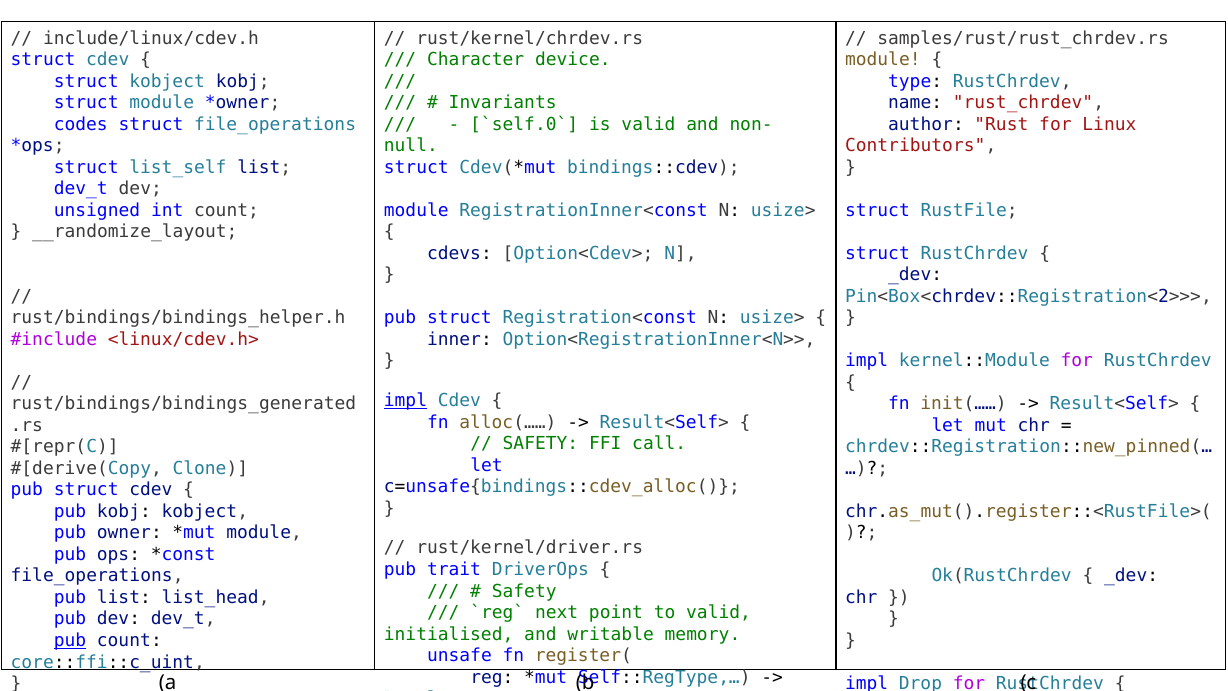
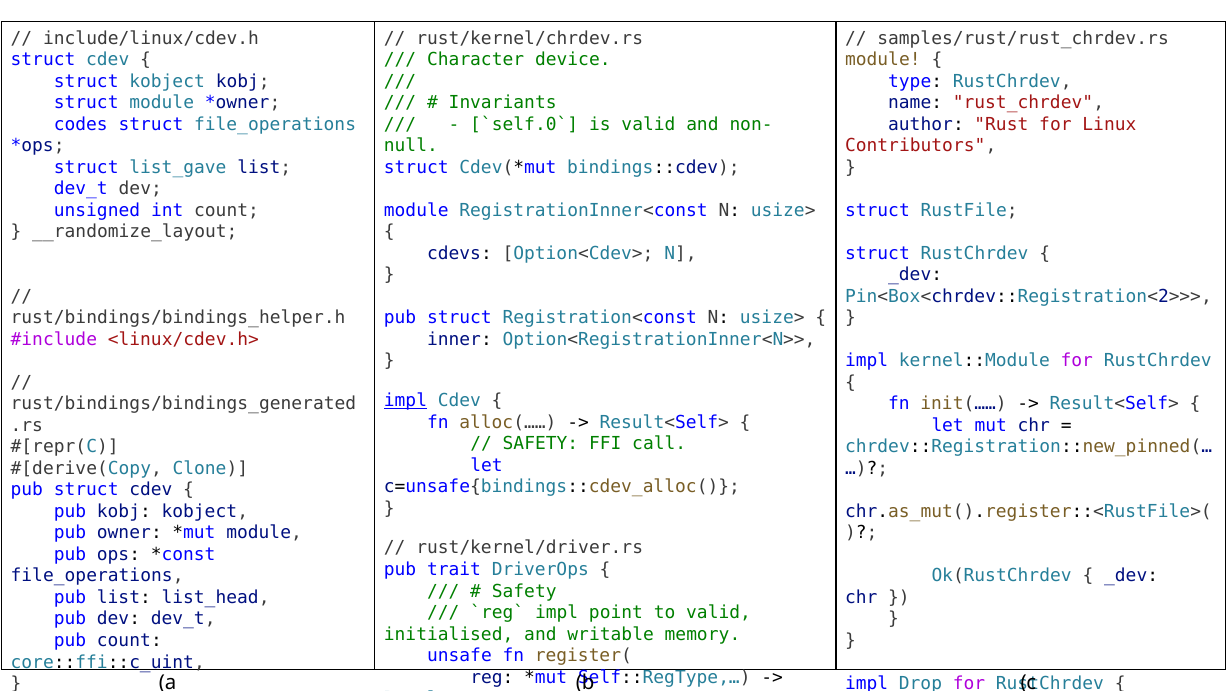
list_self: list_self -> list_gave (178, 167)
next: next -> impl (557, 612)
pub underline: present -> none (70, 640)
